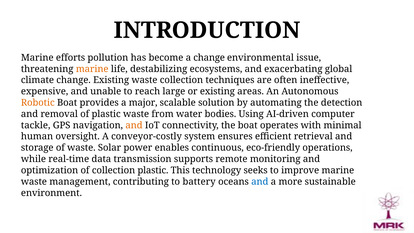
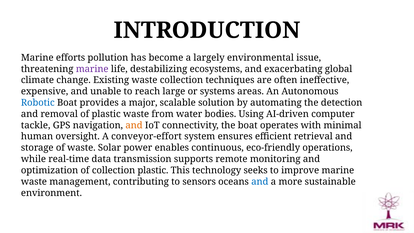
a change: change -> largely (209, 58)
marine colour: orange -> purple (92, 69)
or existing: existing -> systems (217, 91)
Robotic colour: orange -> blue (38, 103)
conveyor-costly: conveyor-costly -> conveyor-effort (146, 136)
battery: battery -> sensors (199, 182)
